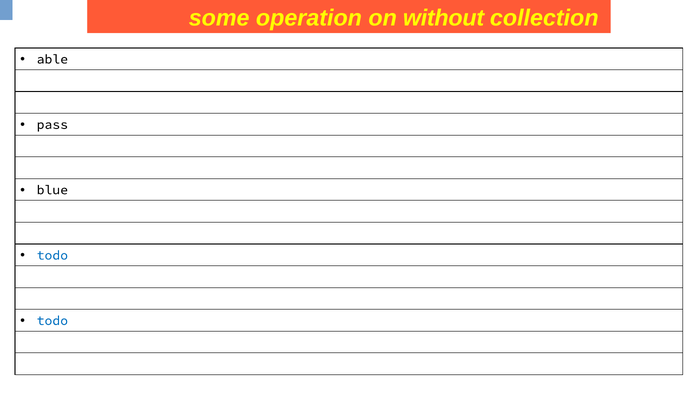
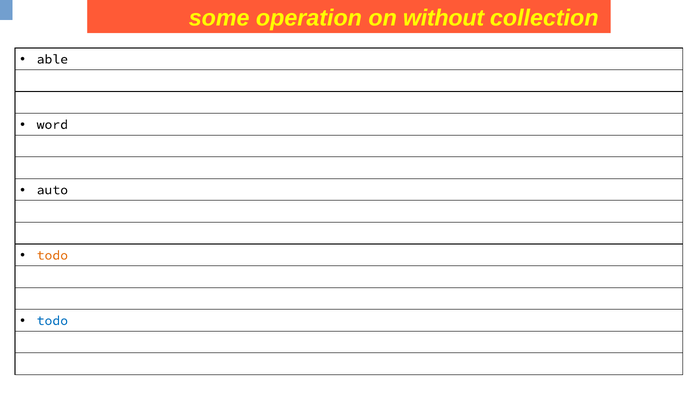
pass: pass -> word (52, 124)
blue: blue -> auto (52, 190)
todo colour: blue -> orange (52, 255)
